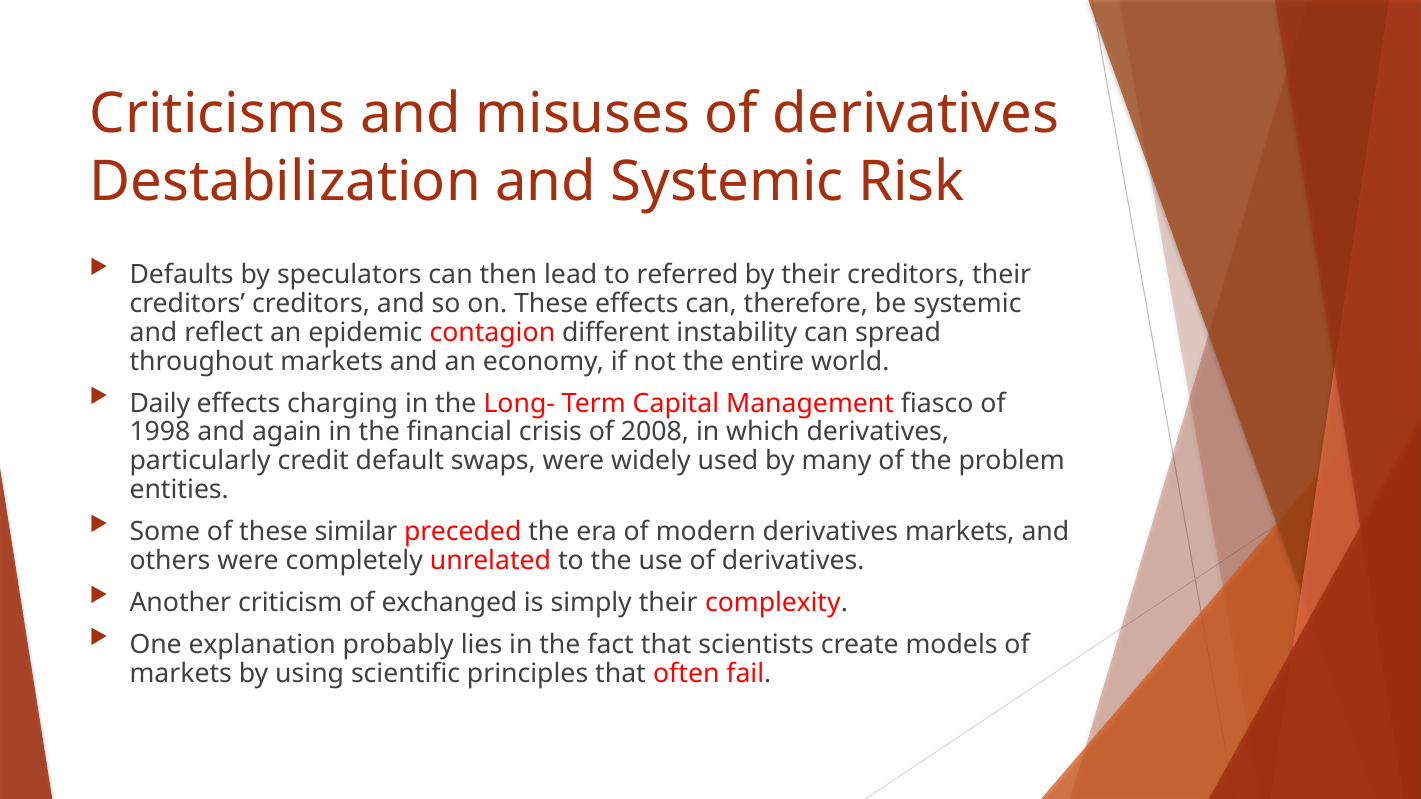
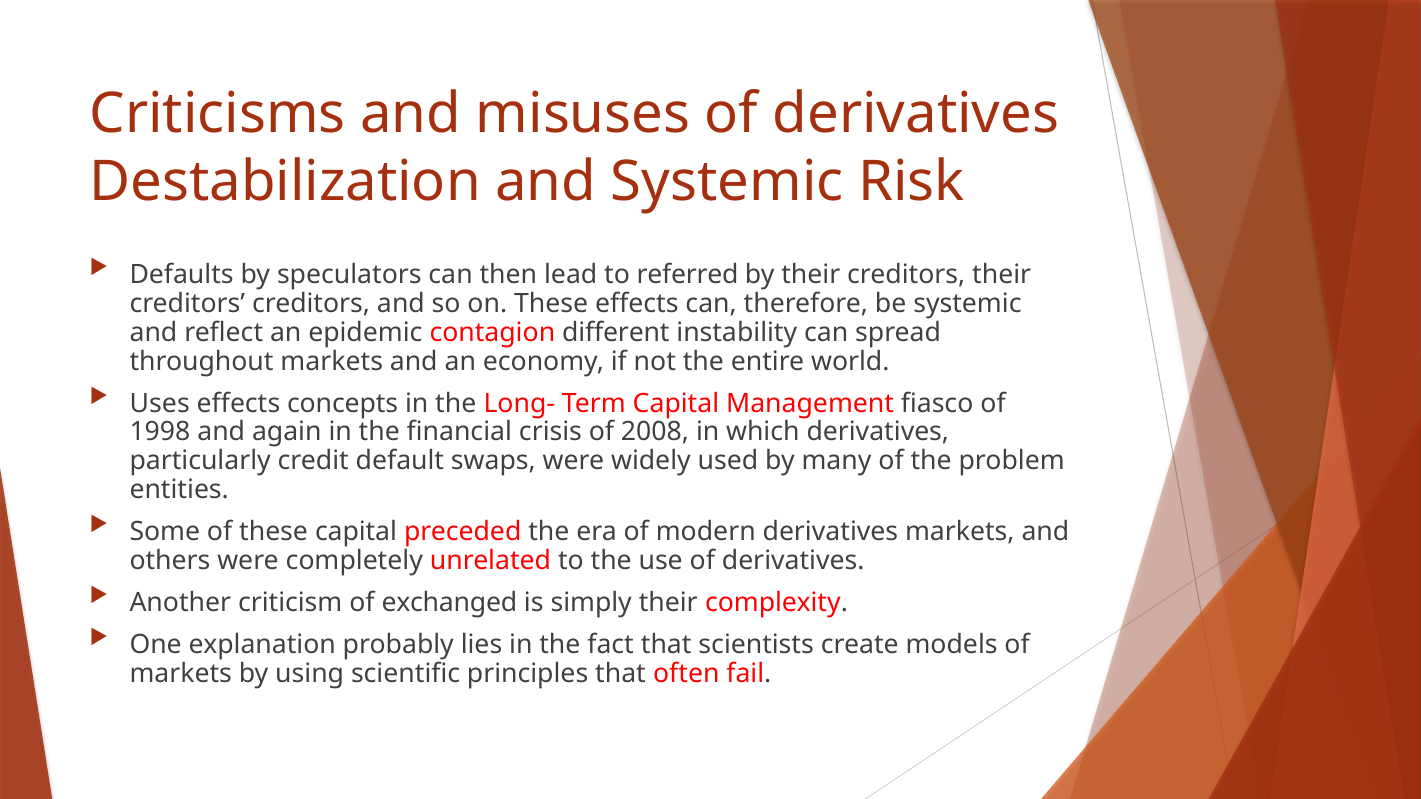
Daily: Daily -> Uses (160, 403)
charging: charging -> concepts (343, 403)
these similar: similar -> capital (356, 532)
